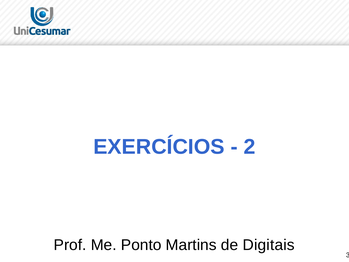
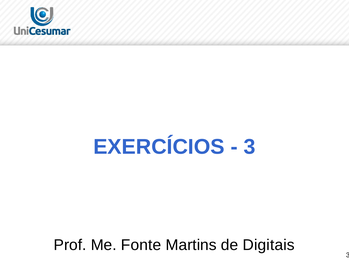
2: 2 -> 3 (250, 147)
Ponto: Ponto -> Fonte (141, 245)
